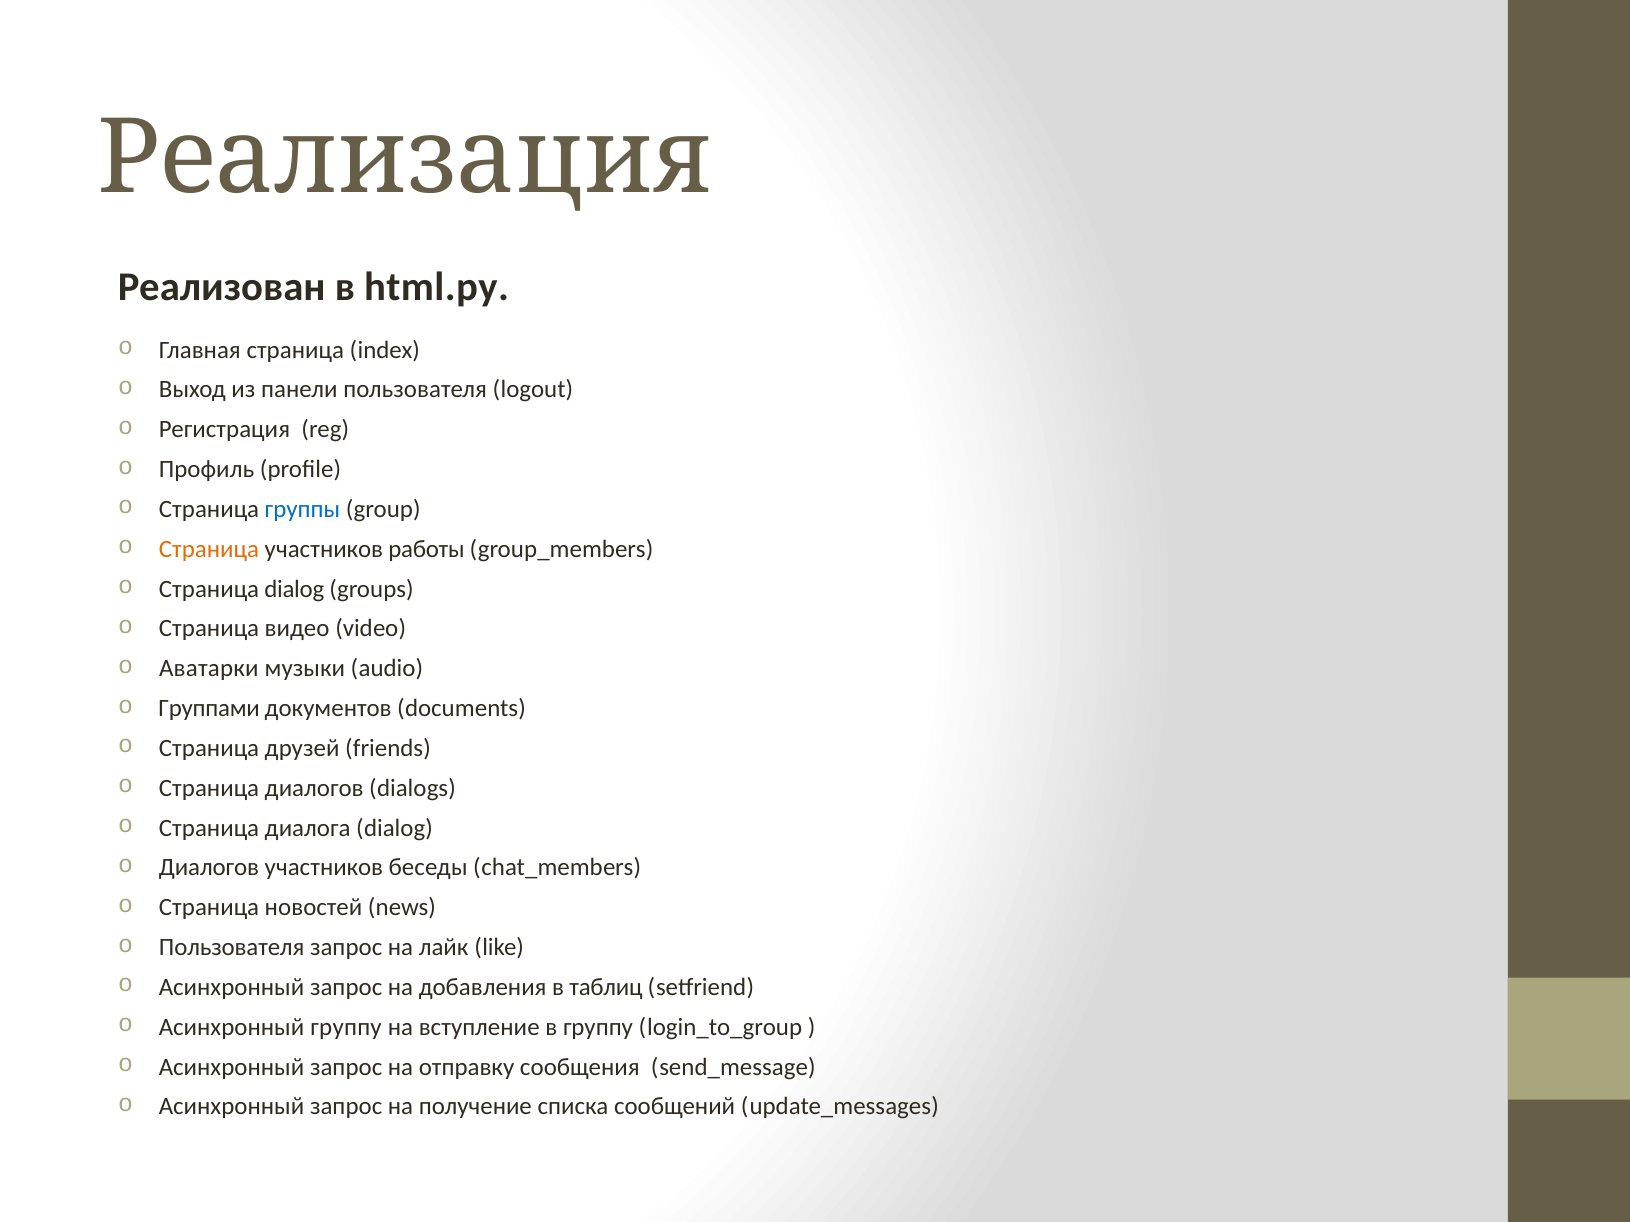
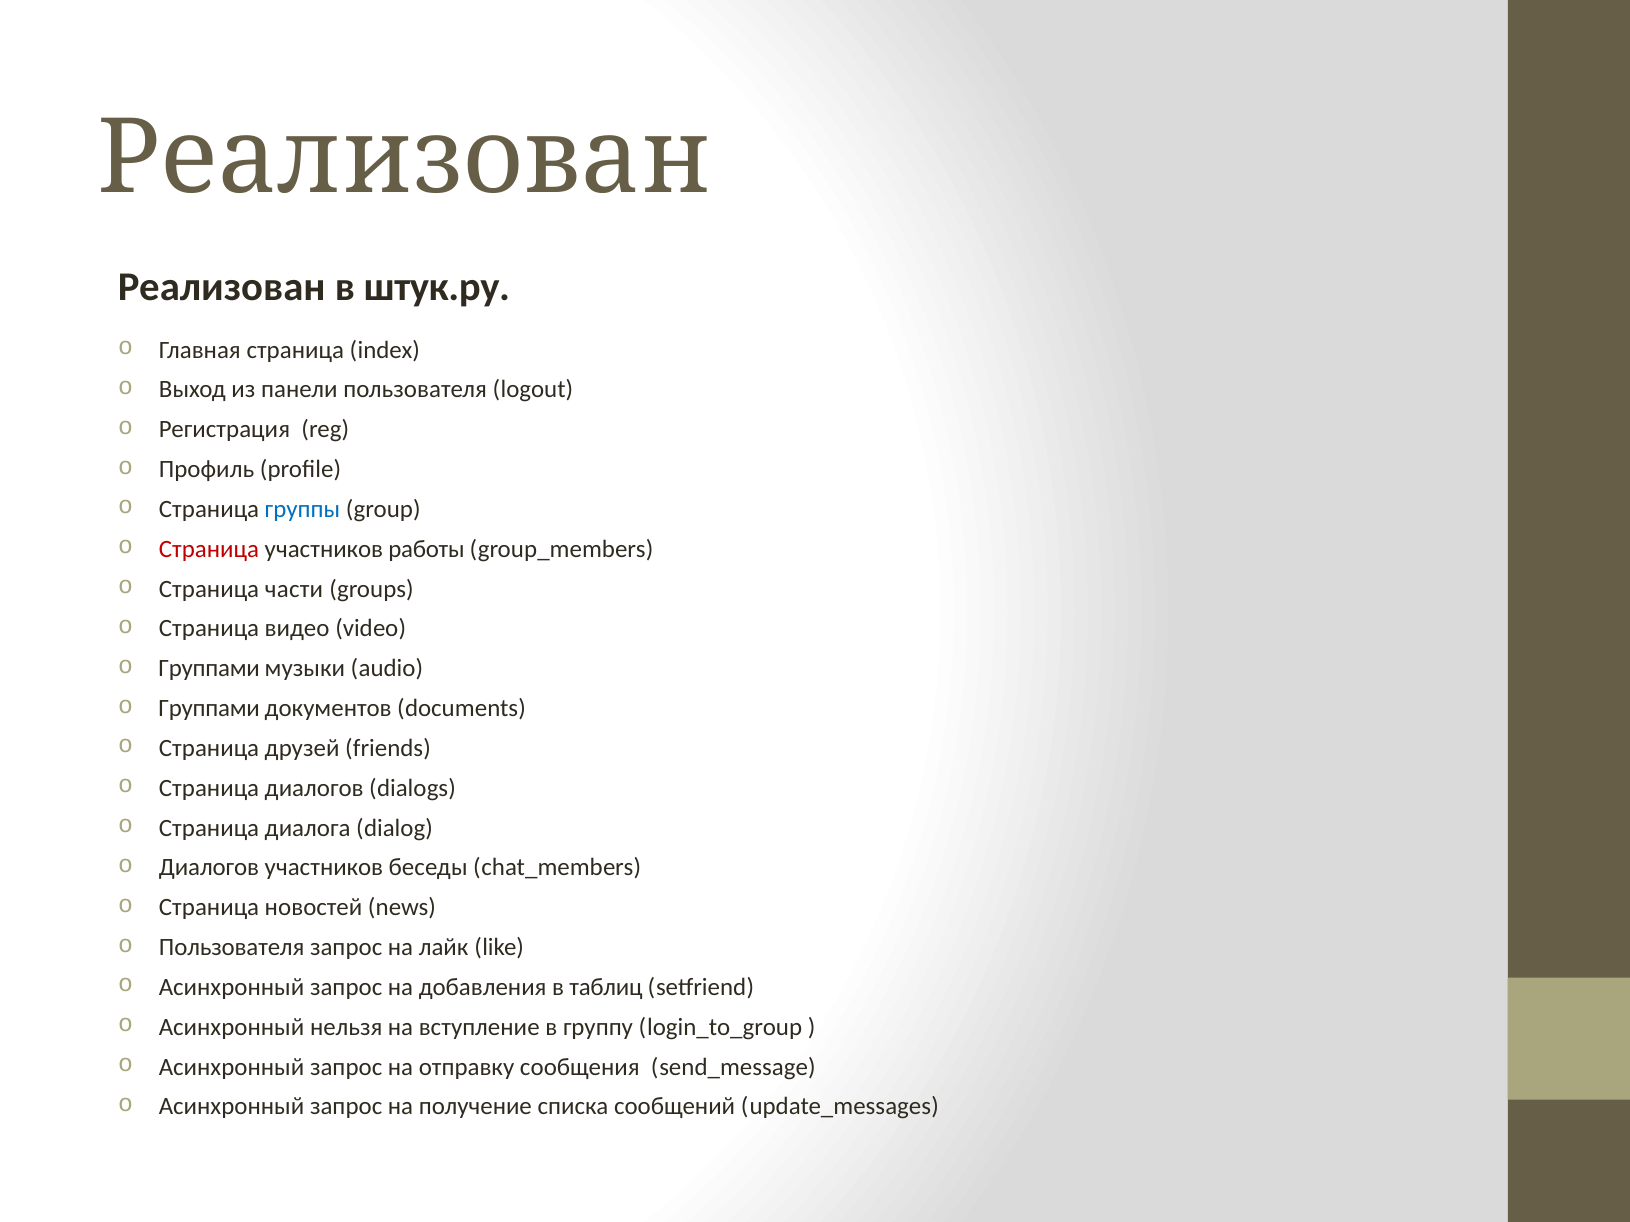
Реализация: Реализация -> Реализован (405, 158)
html.py: html.py -> штук.py (437, 288)
Страница colour: orange -> red (209, 549)
Страница dialog: dialog -> части (294, 589)
Аватарки: Аватарки -> Группами (209, 669)
Асинхронный группу: группу -> нельзя (346, 1027)
